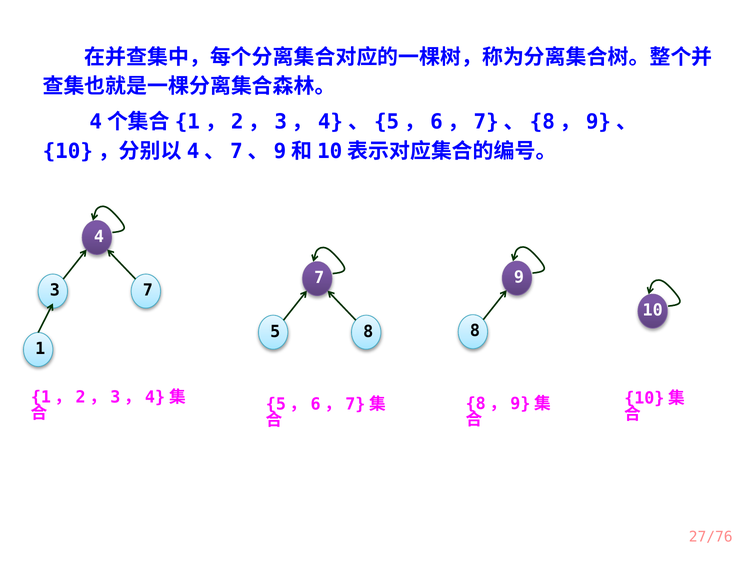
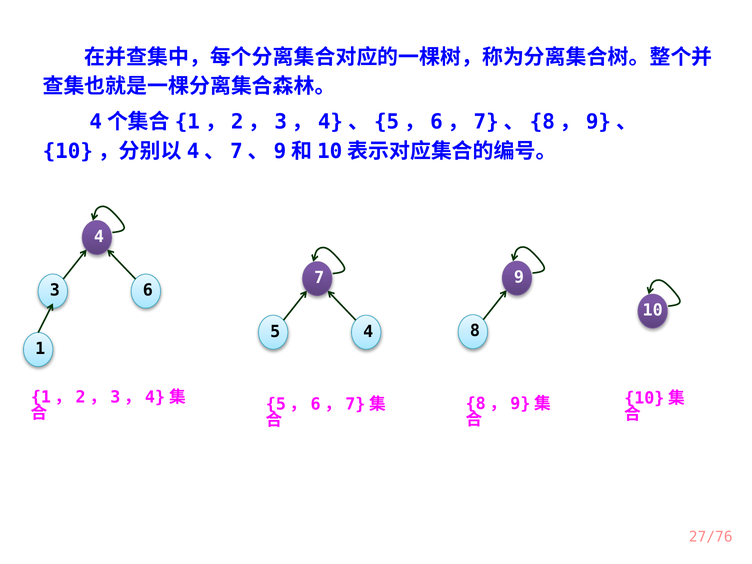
3 7: 7 -> 6 (148, 290)
5 8: 8 -> 4 (368, 331)
